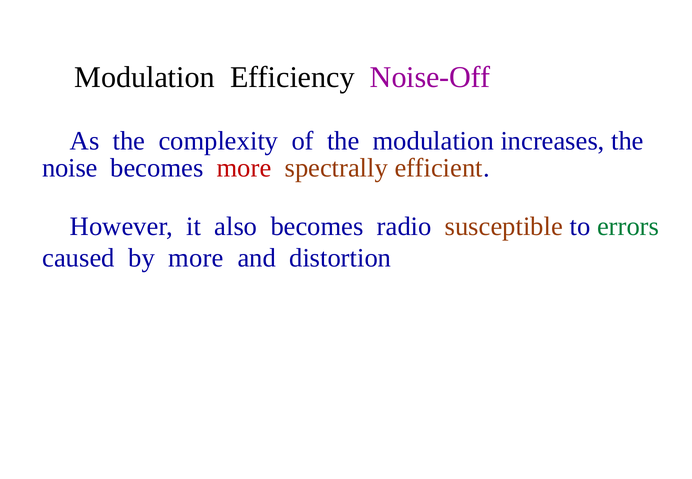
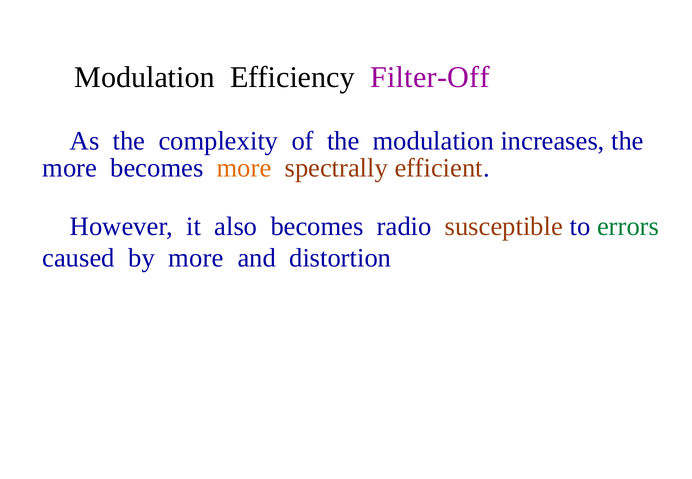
Noise-Off: Noise-Off -> Filter-Off (430, 77)
noise: noise -> more (70, 168)
more colour: red -> orange (244, 168)
